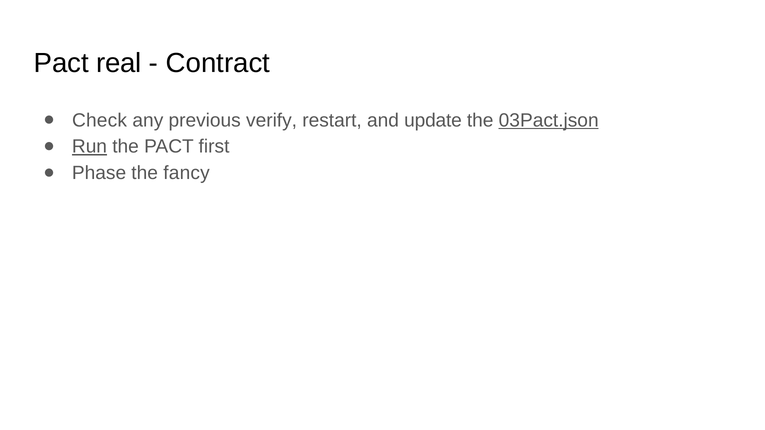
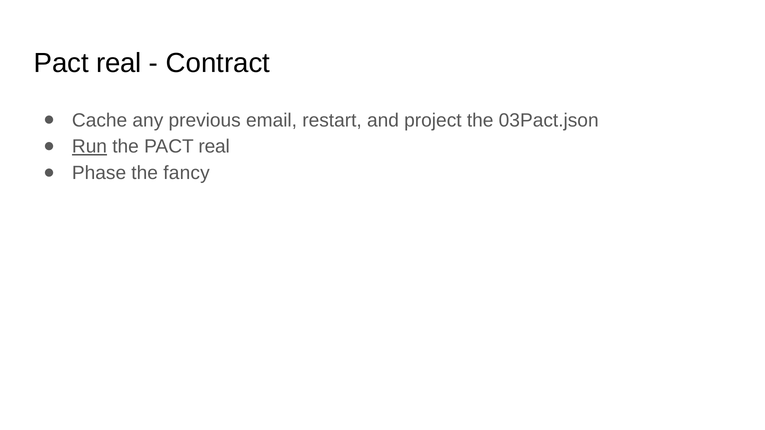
Check: Check -> Cache (100, 120)
verify: verify -> email (272, 120)
update: update -> project (433, 120)
03Pact.json underline: present -> none (549, 120)
the PACT first: first -> real (214, 147)
